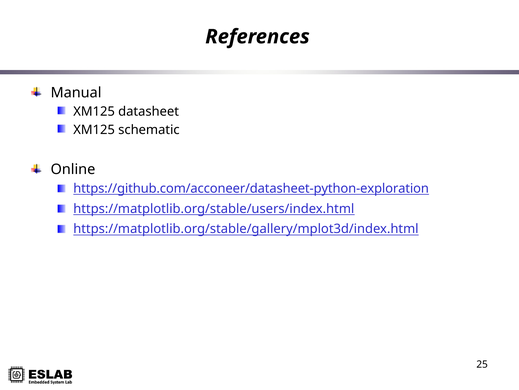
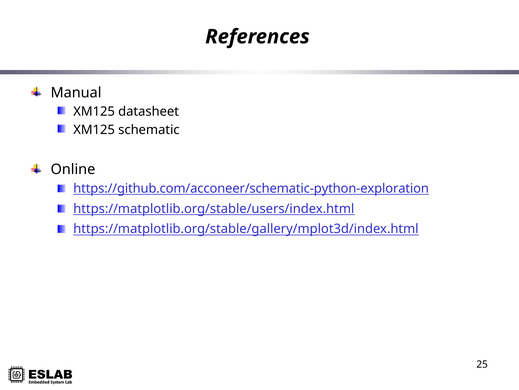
https://github.com/acconeer/datasheet-python-exploration: https://github.com/acconeer/datasheet-python-exploration -> https://github.com/acconeer/schematic-python-exploration (251, 188)
